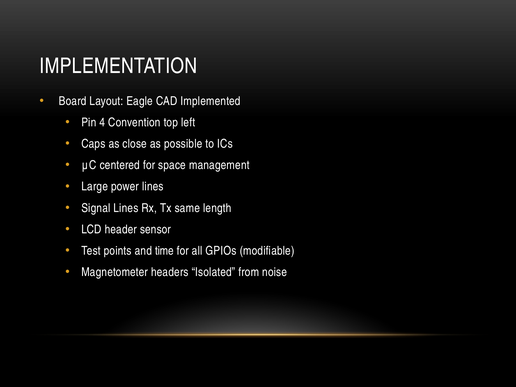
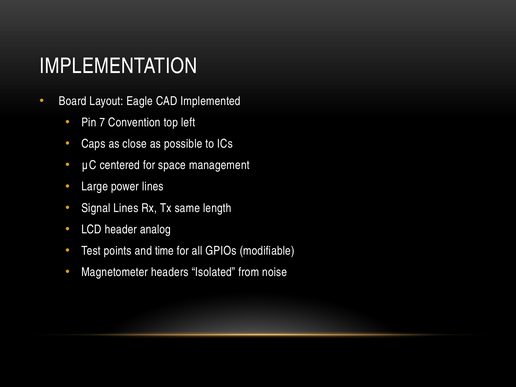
4: 4 -> 7 (102, 122)
sensor: sensor -> analog (155, 229)
